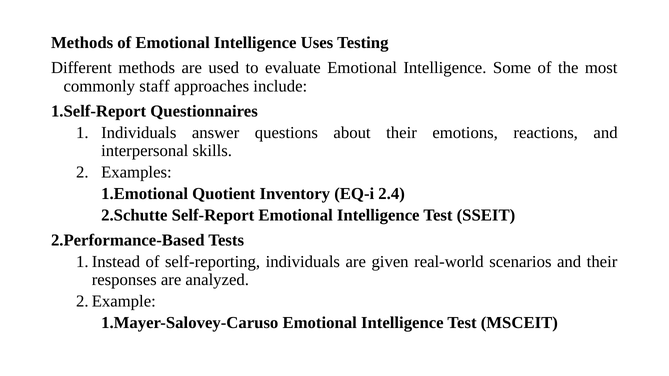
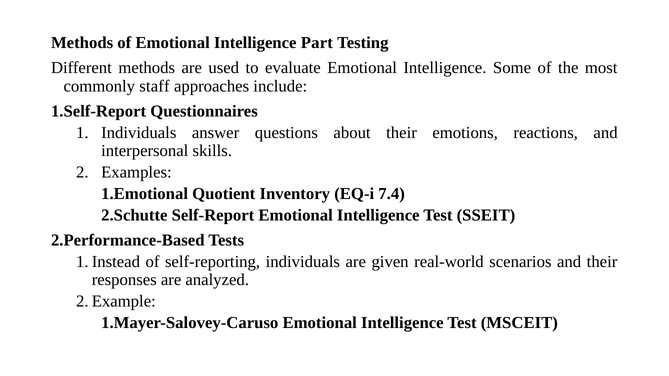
Uses: Uses -> Part (317, 43)
2.4: 2.4 -> 7.4 (392, 194)
